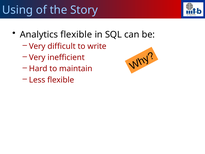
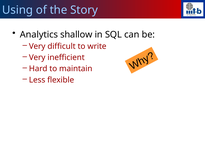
Analytics flexible: flexible -> shallow (76, 34)
